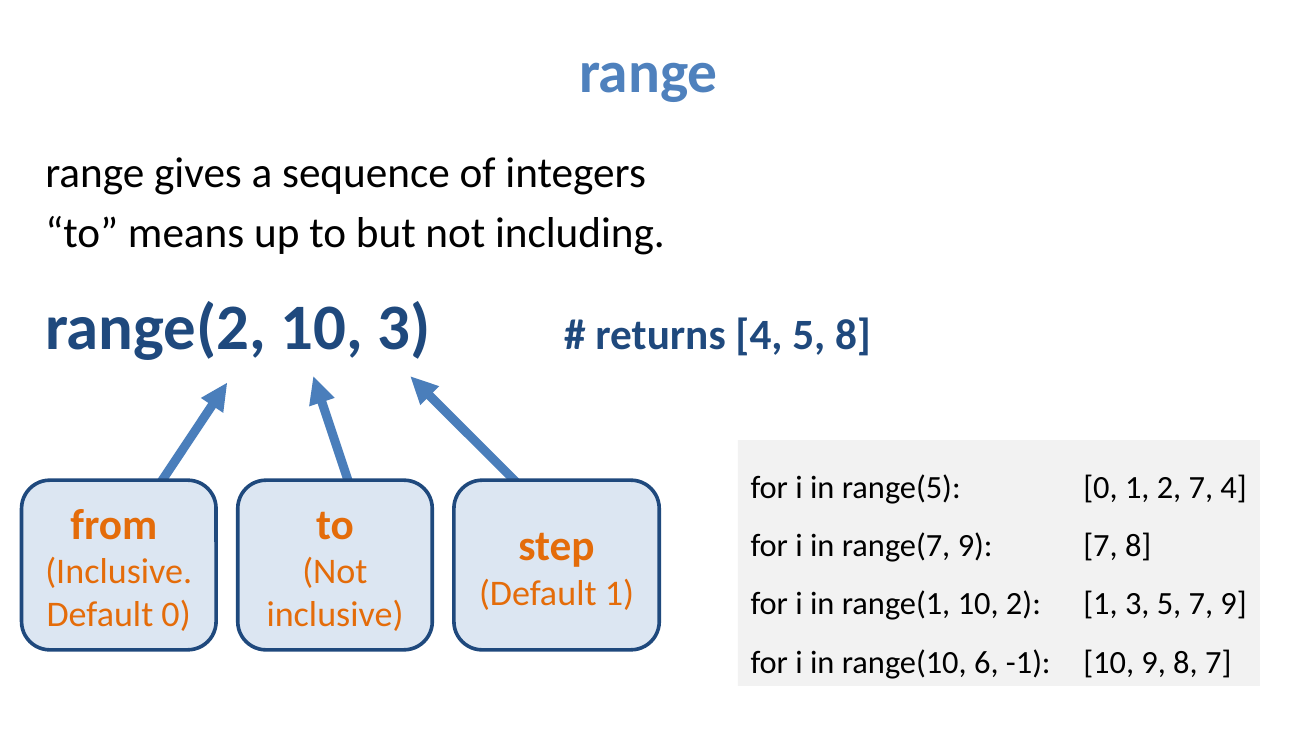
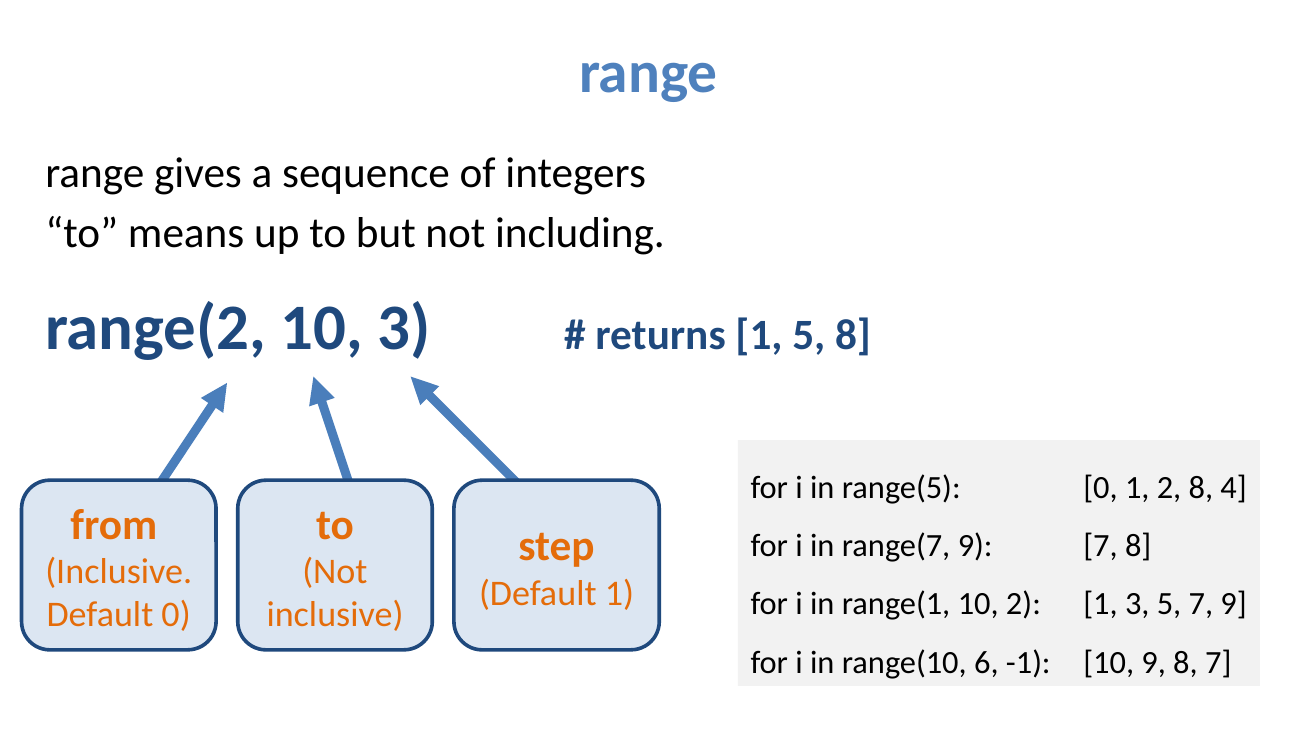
returns 4: 4 -> 1 (759, 335)
2 7: 7 -> 8 (1201, 488)
